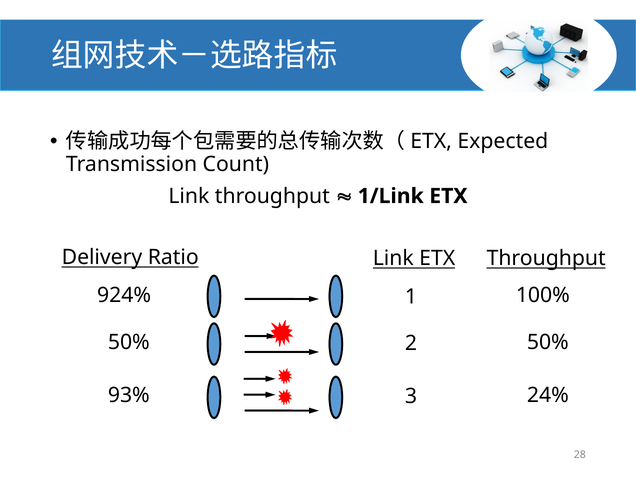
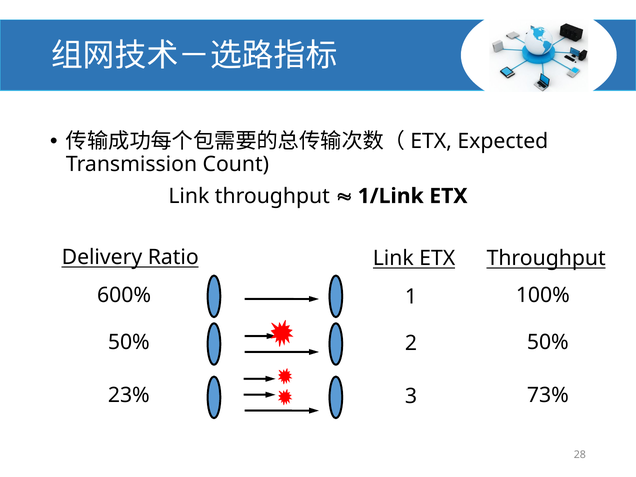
924%: 924% -> 600% (124, 295)
93%: 93% -> 23% (129, 395)
24%: 24% -> 73% (548, 395)
